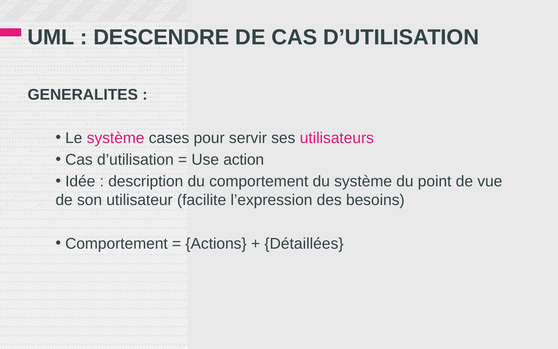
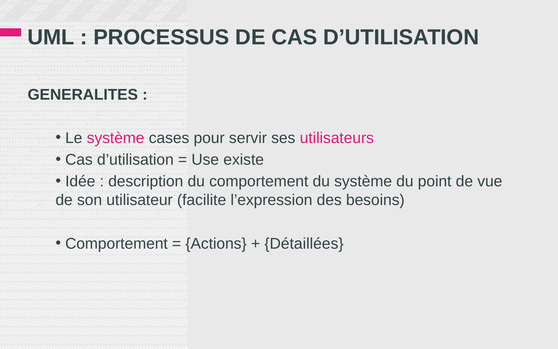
DESCENDRE: DESCENDRE -> PROCESSUS (161, 37)
action: action -> existe (244, 160)
